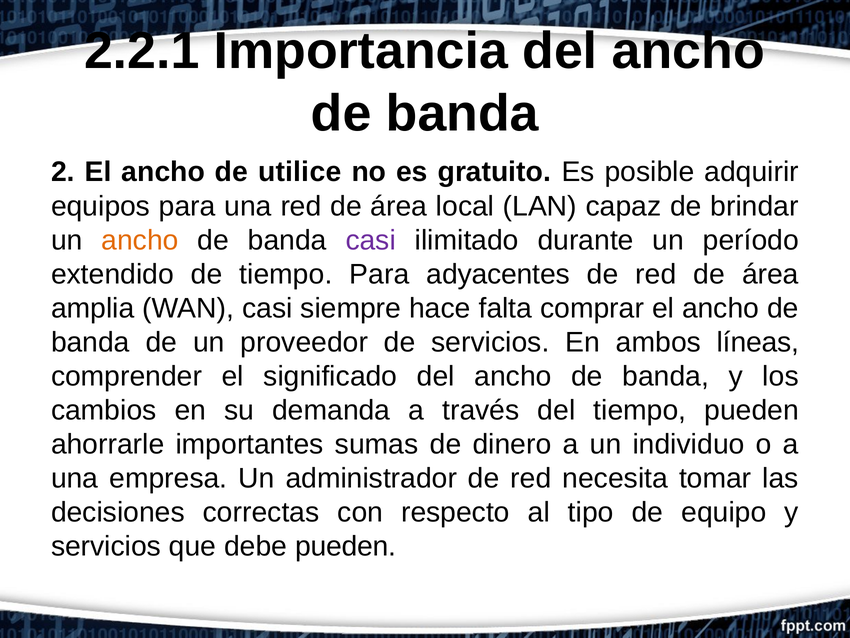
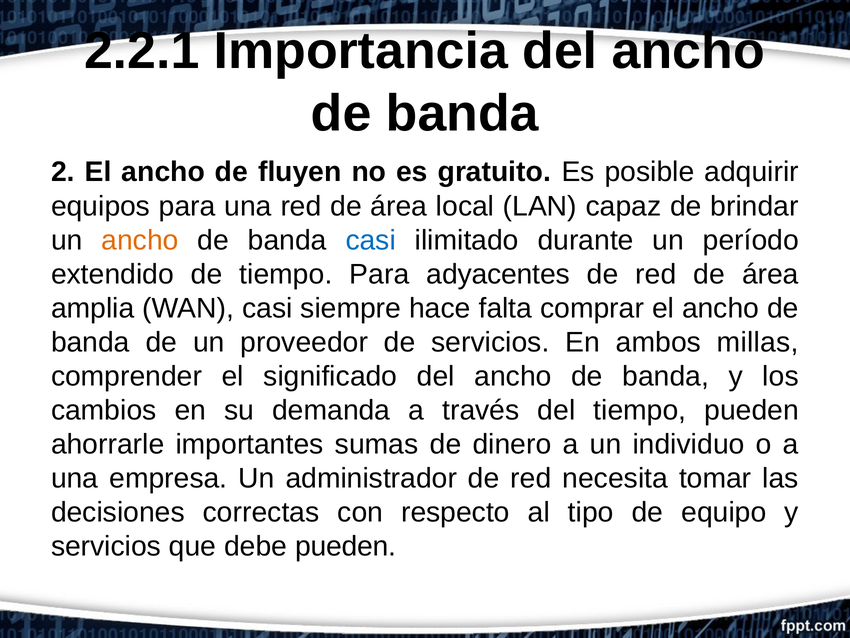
utilice: utilice -> fluyen (300, 172)
casi colour: purple -> blue (371, 240)
líneas: líneas -> millas (758, 342)
